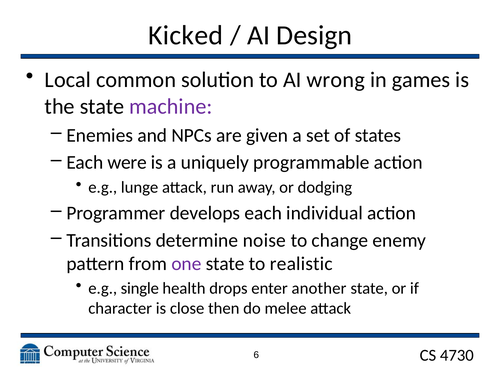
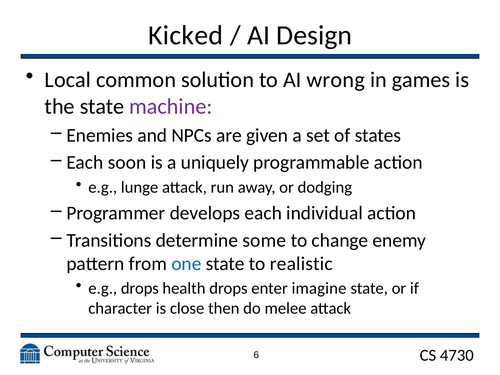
were: were -> soon (127, 163)
noise: noise -> some (264, 240)
one colour: purple -> blue (186, 264)
e.g single: single -> drops (140, 288)
another: another -> imagine (319, 288)
